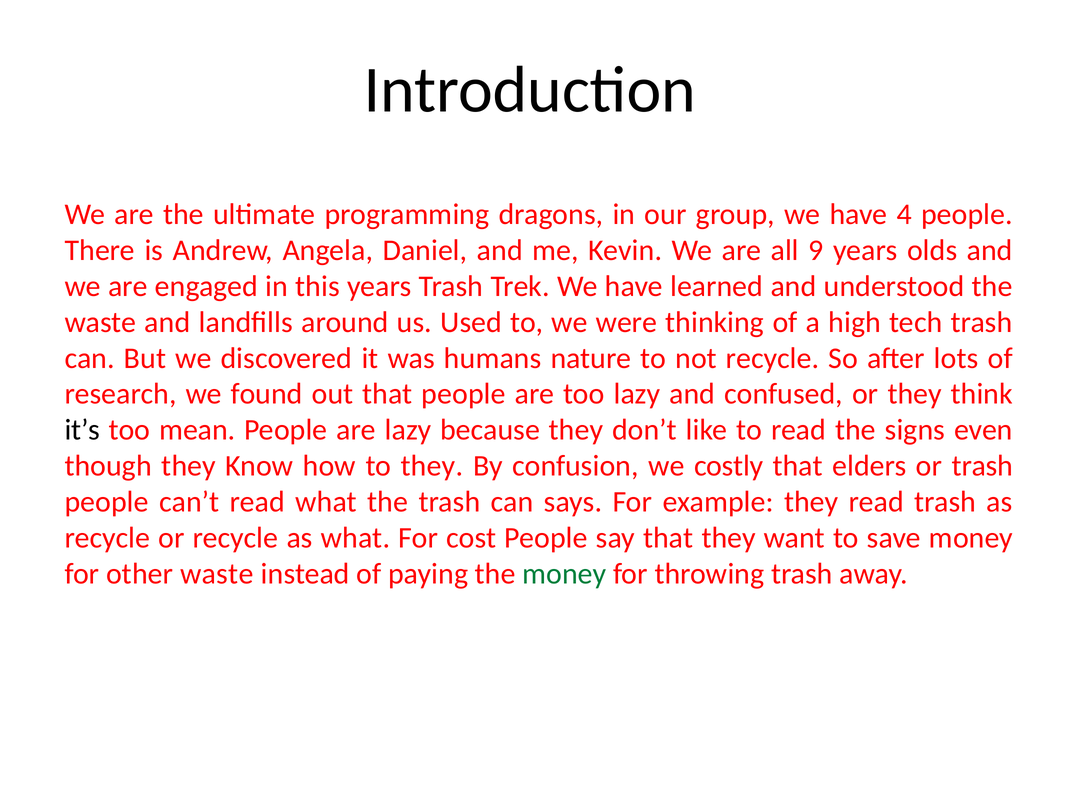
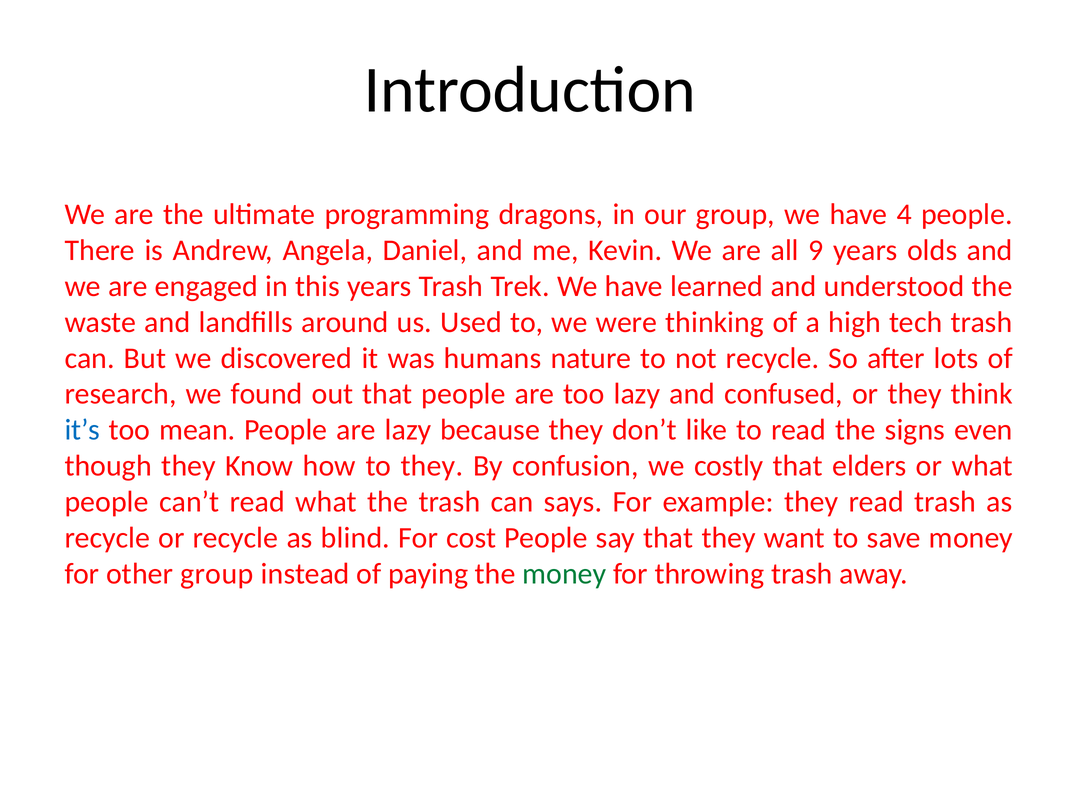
it’s colour: black -> blue (82, 430)
or trash: trash -> what (982, 466)
as what: what -> blind (355, 538)
other waste: waste -> group (217, 574)
